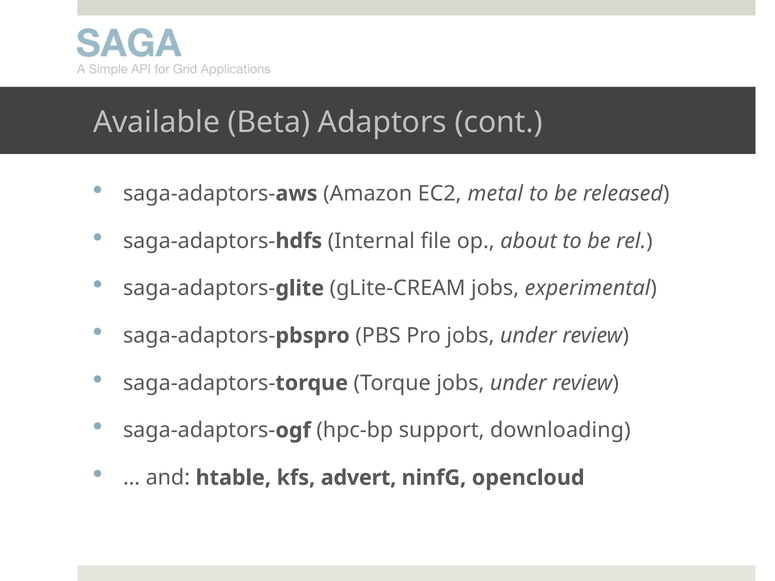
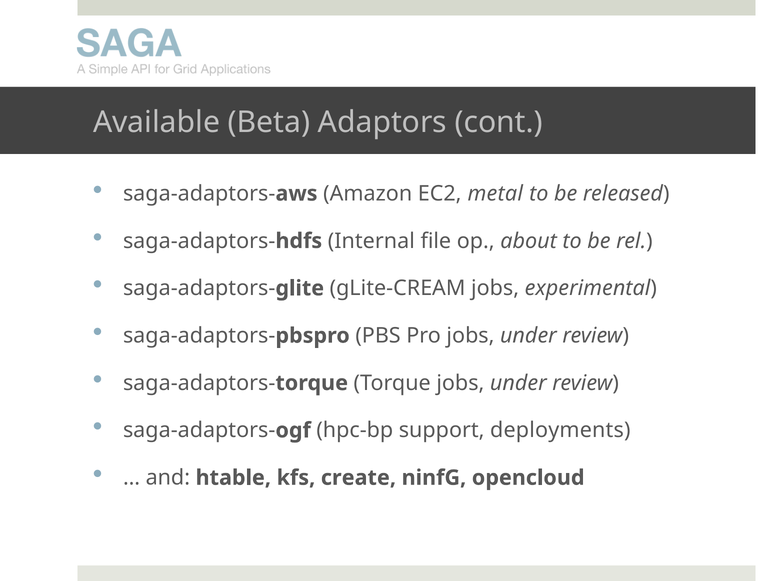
downloading: downloading -> deployments (560, 431)
advert: advert -> create (358, 478)
